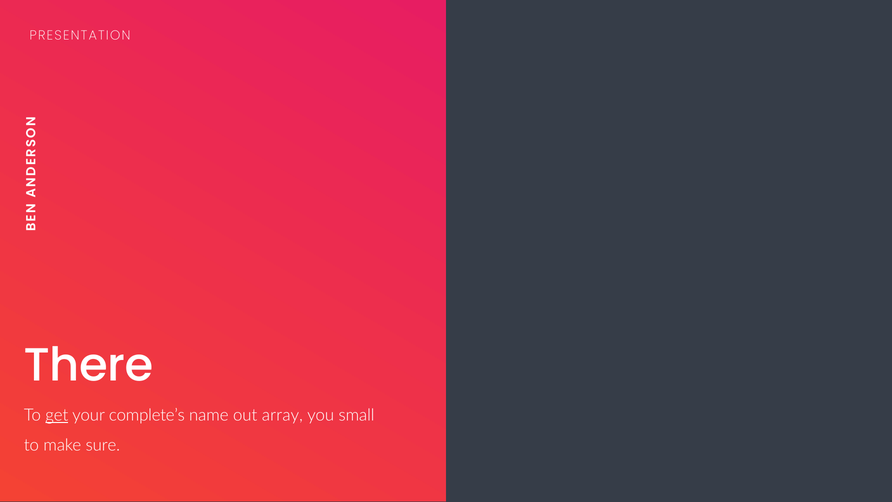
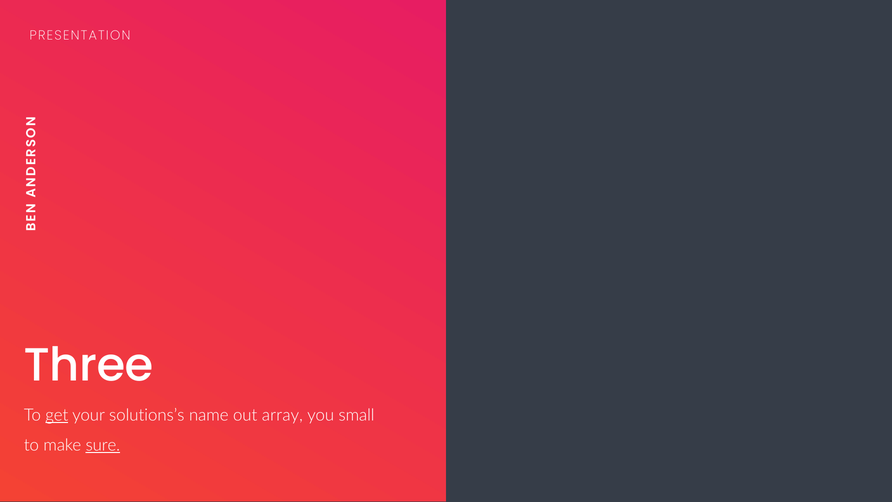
There: There -> Three (89, 365)
complete’s: complete’s -> solutions’s (147, 415)
sure underline: none -> present (103, 445)
